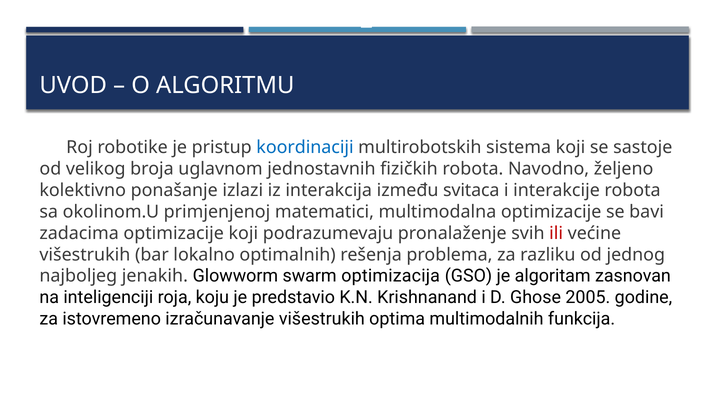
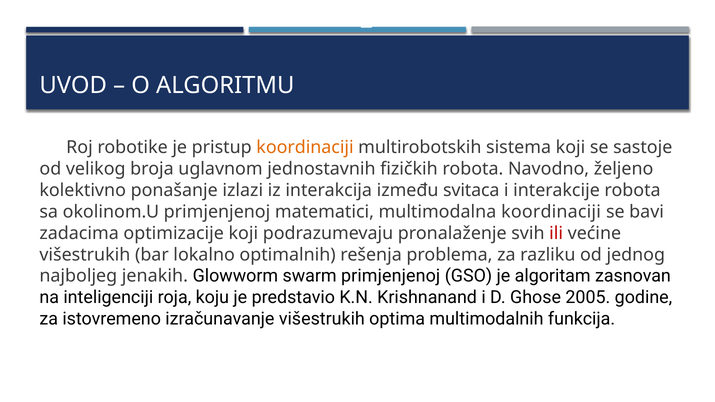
koordinaciji colour: blue -> orange (305, 147)
multimodalna optimizacije: optimizacije -> koordinaciji (551, 212)
swarm optimizacija: optimizacija -> primjenjenoj (391, 276)
